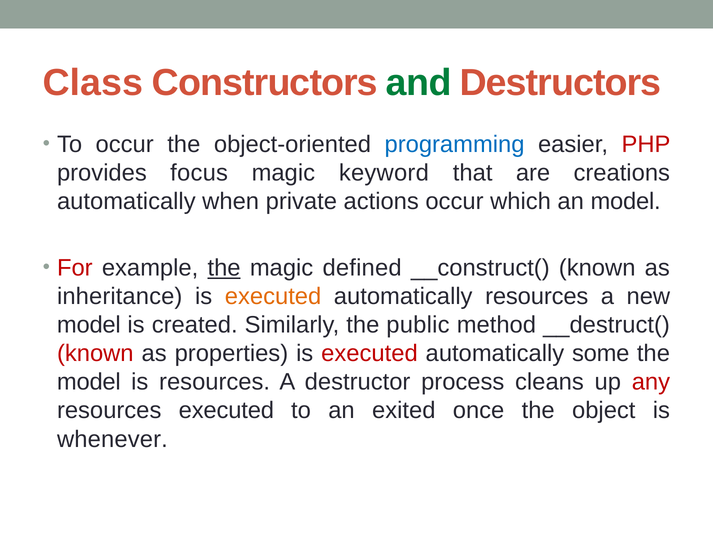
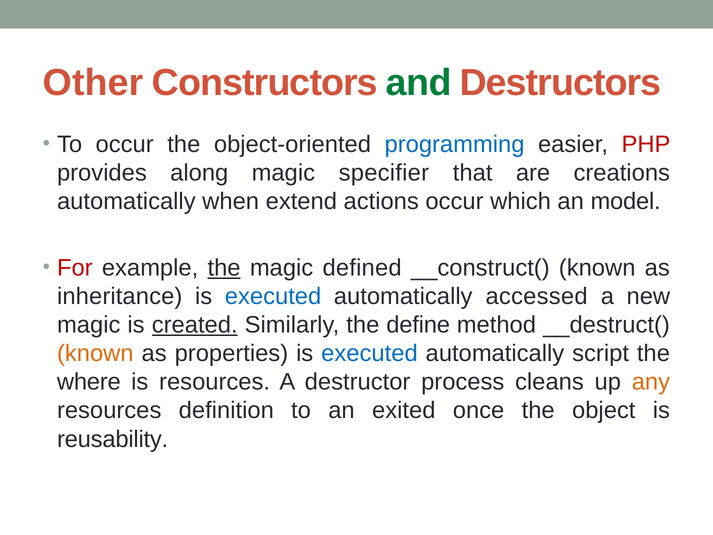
Class: Class -> Other (93, 83)
focus: focus -> along (199, 173)
keyword: keyword -> specifier (384, 173)
private: private -> extend (301, 201)
executed colour: orange -> blue (273, 296)
automatically resources: resources -> accessed (537, 296)
model: model -> magic (89, 325)
created underline: none -> present (195, 325)
public: public -> define (418, 325)
known colour: red -> orange (95, 353)
executed colour: red -> blue (369, 353)
some: some -> script (601, 353)
model: model -> where (89, 382)
any colour: red -> orange (651, 382)
resources executed: executed -> definition (226, 410)
whenever: whenever -> reusability (113, 439)
